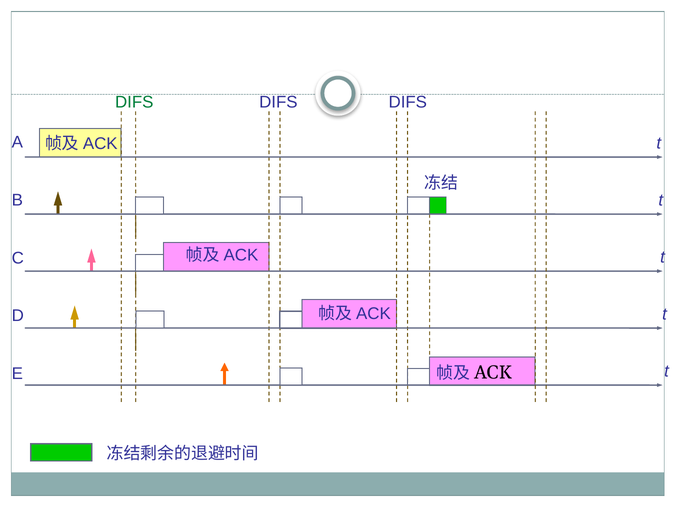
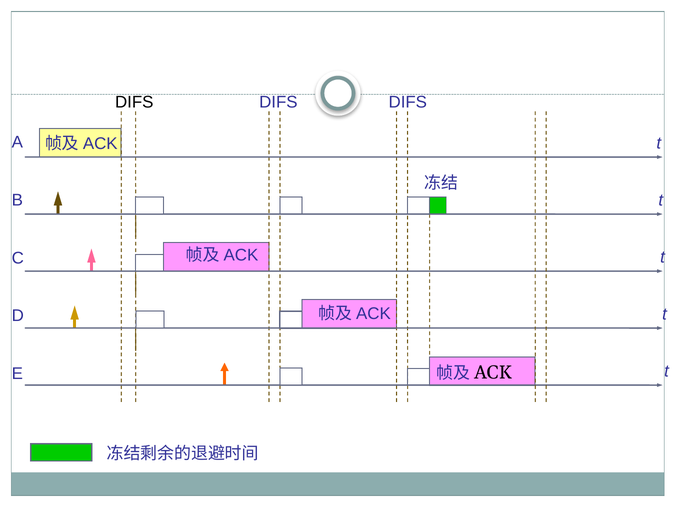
DIFS colour: green -> black (134, 102)
